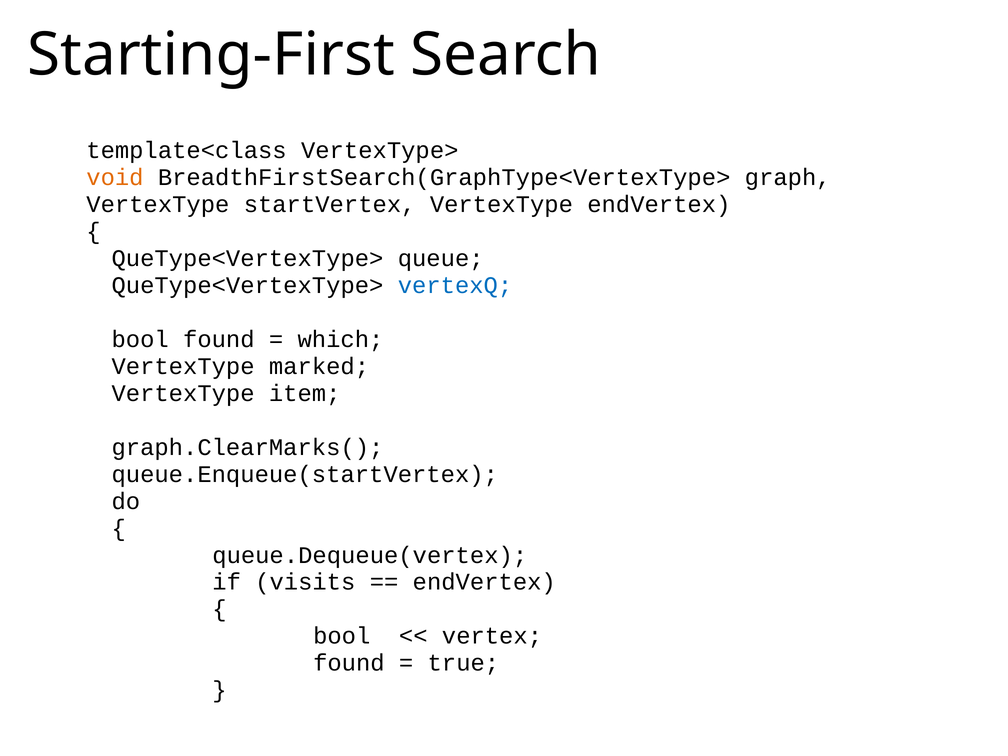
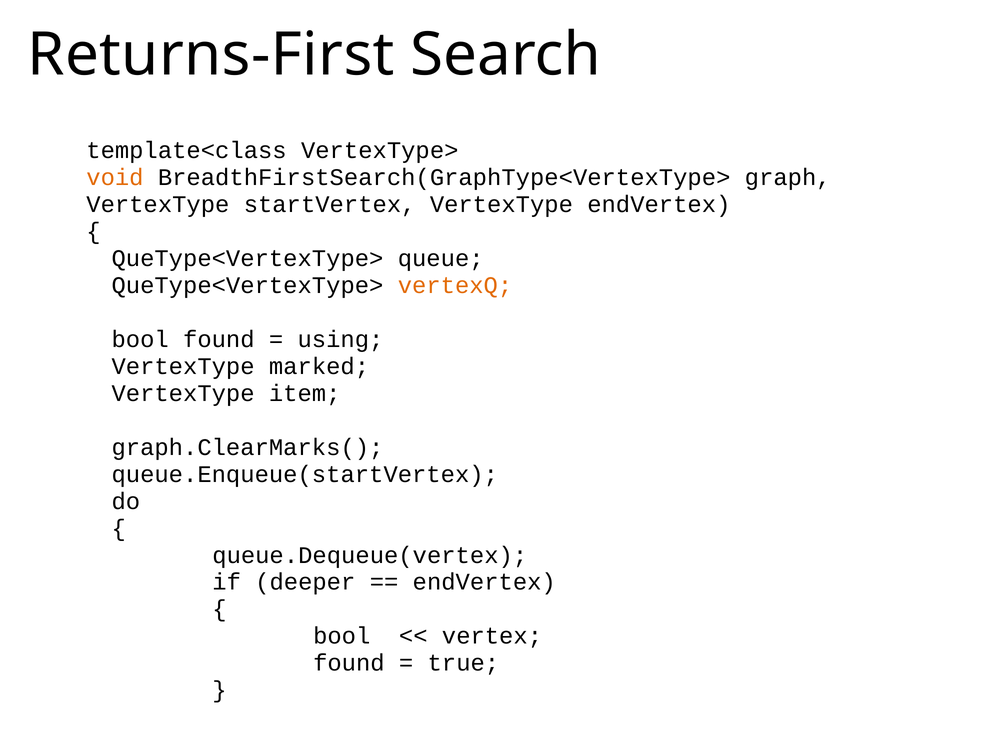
Starting-First: Starting-First -> Returns-First (211, 55)
vertexQ colour: blue -> orange (455, 285)
which: which -> using (340, 339)
visits: visits -> deeper (305, 582)
